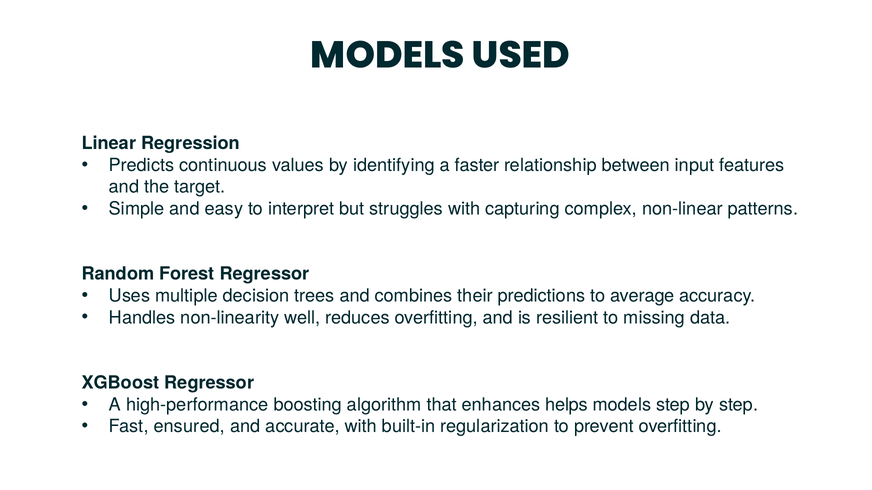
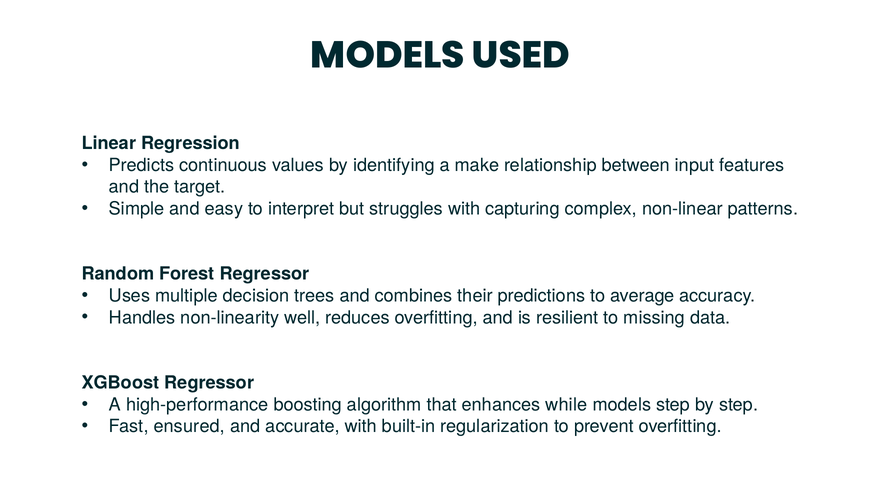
faster: faster -> make (477, 165)
helps: helps -> while (566, 405)
